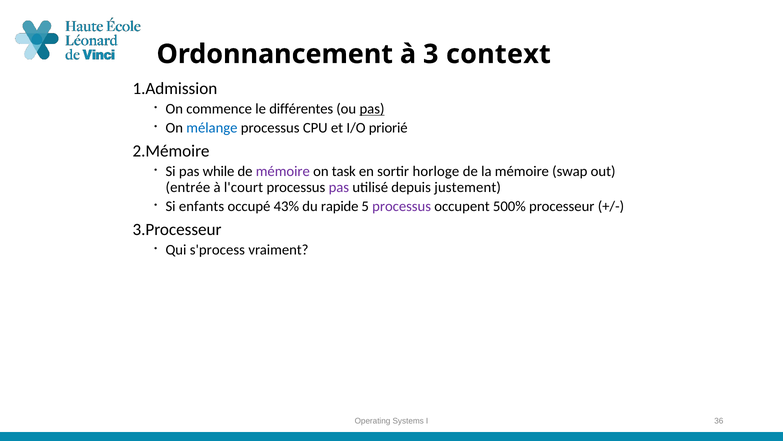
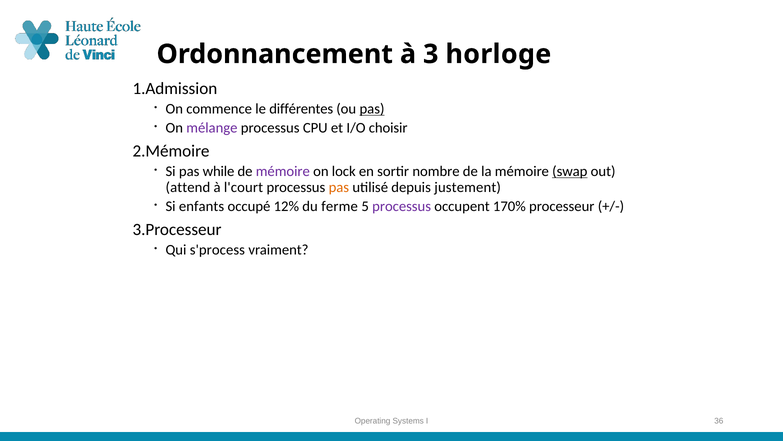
context: context -> horloge (498, 54)
mélange colour: blue -> purple (212, 128)
priorié: priorié -> choisir (388, 128)
task: task -> lock (344, 171)
horloge: horloge -> nombre (436, 171)
swap underline: none -> present (570, 171)
entrée: entrée -> attend (188, 187)
pas colour: purple -> orange (339, 187)
43%: 43% -> 12% (286, 206)
rapide: rapide -> ferme (340, 206)
500%: 500% -> 170% (509, 206)
